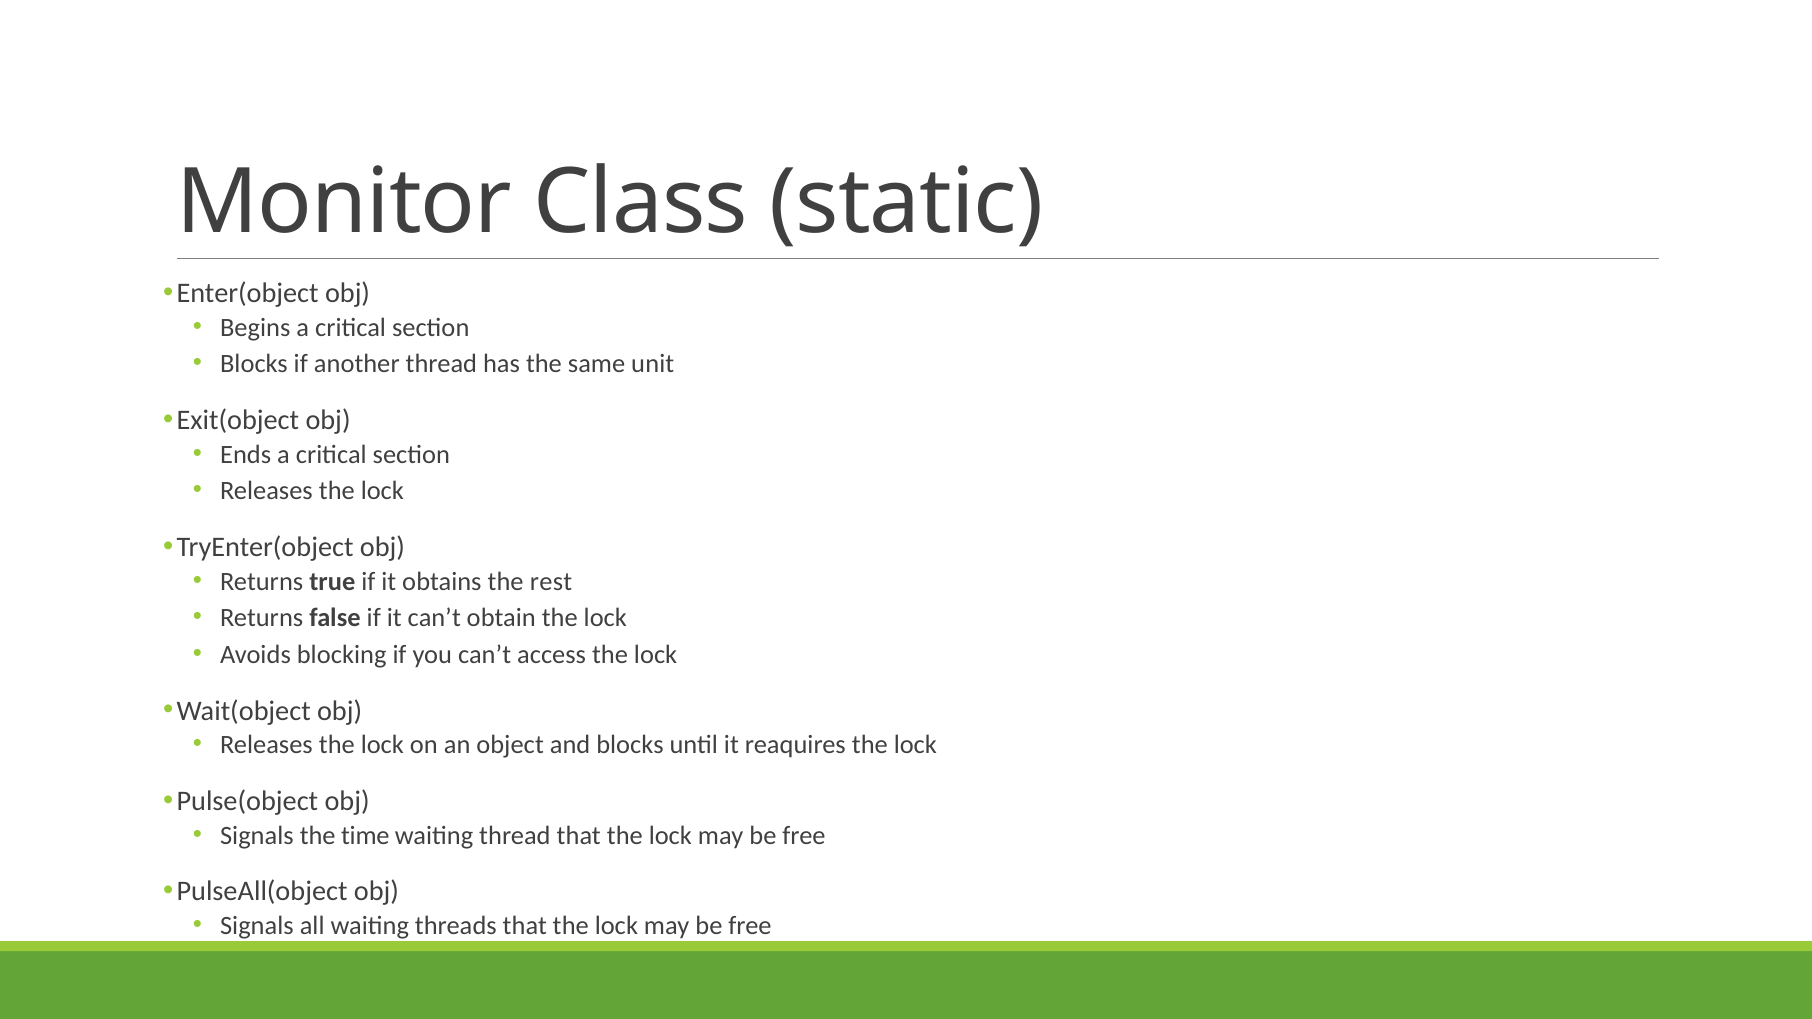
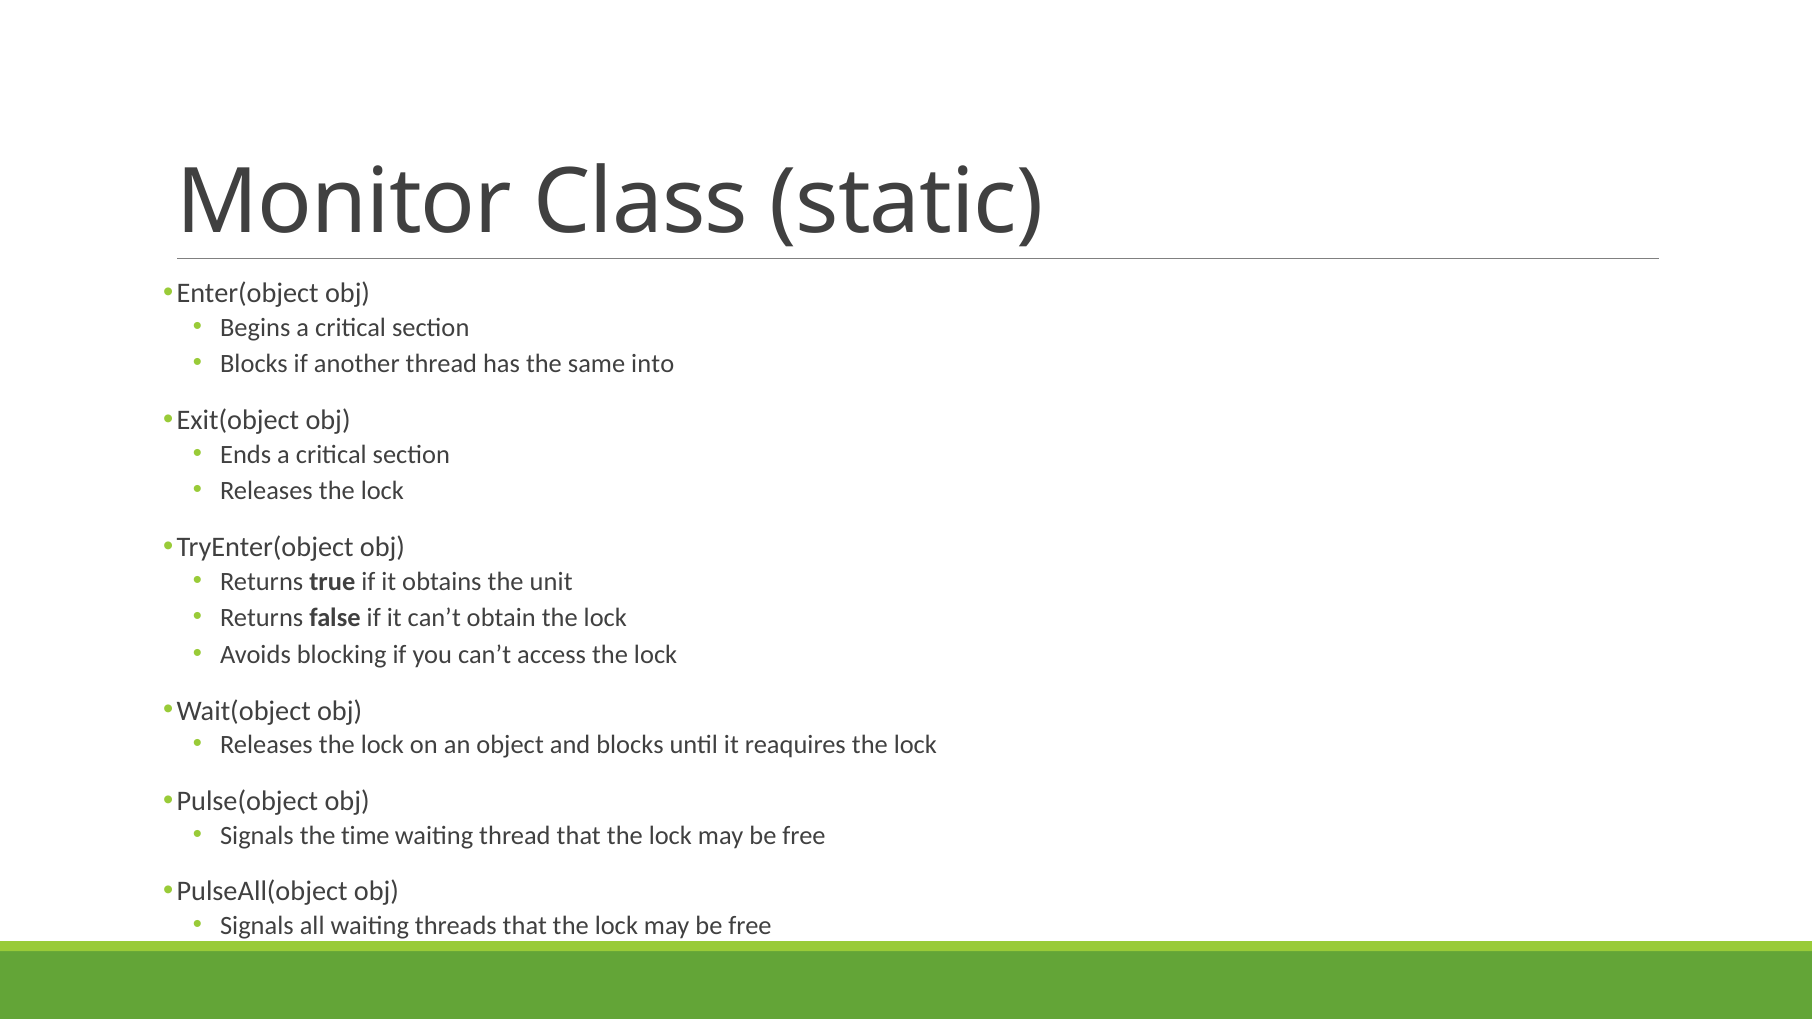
unit: unit -> into (653, 364)
rest: rest -> unit (551, 582)
